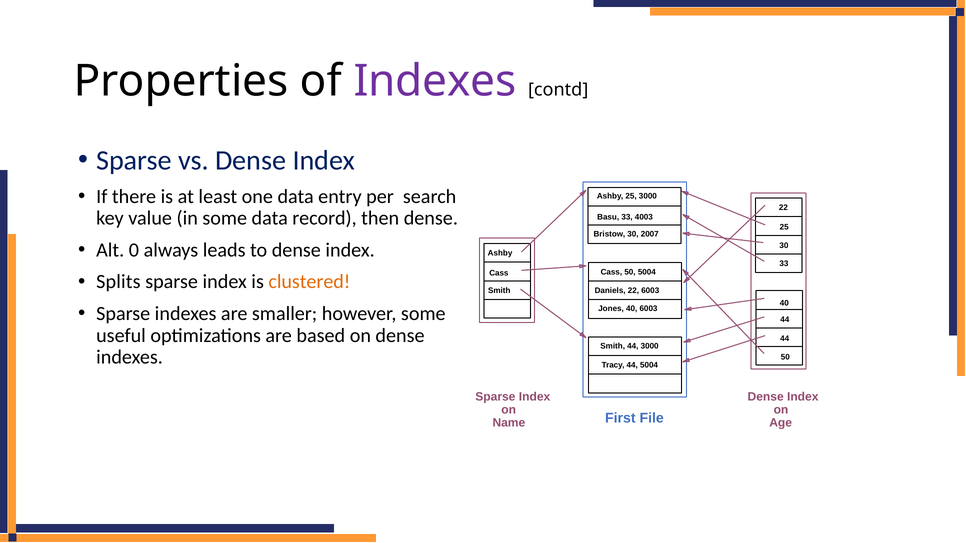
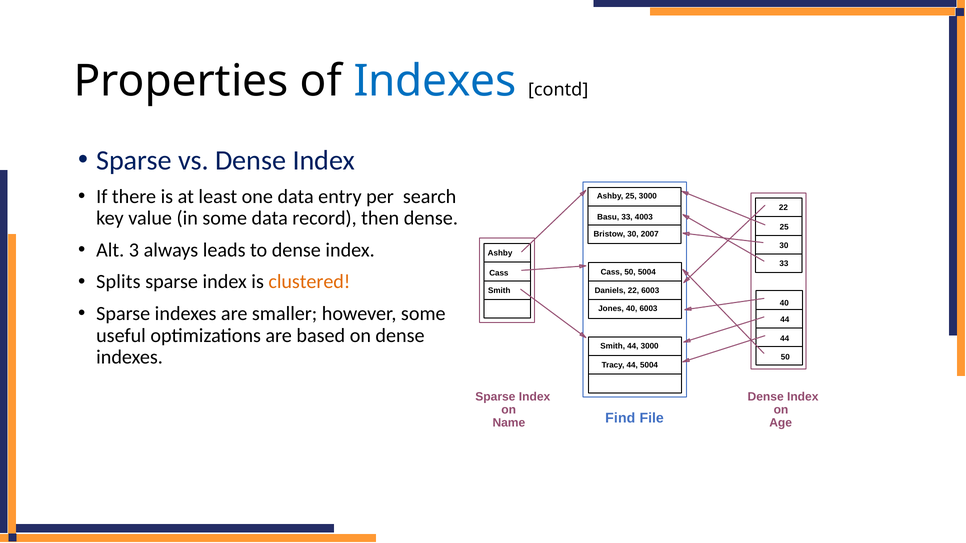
Indexes colour: purple -> blue (435, 81)
0: 0 -> 3 (134, 250)
First: First -> Find (620, 418)
